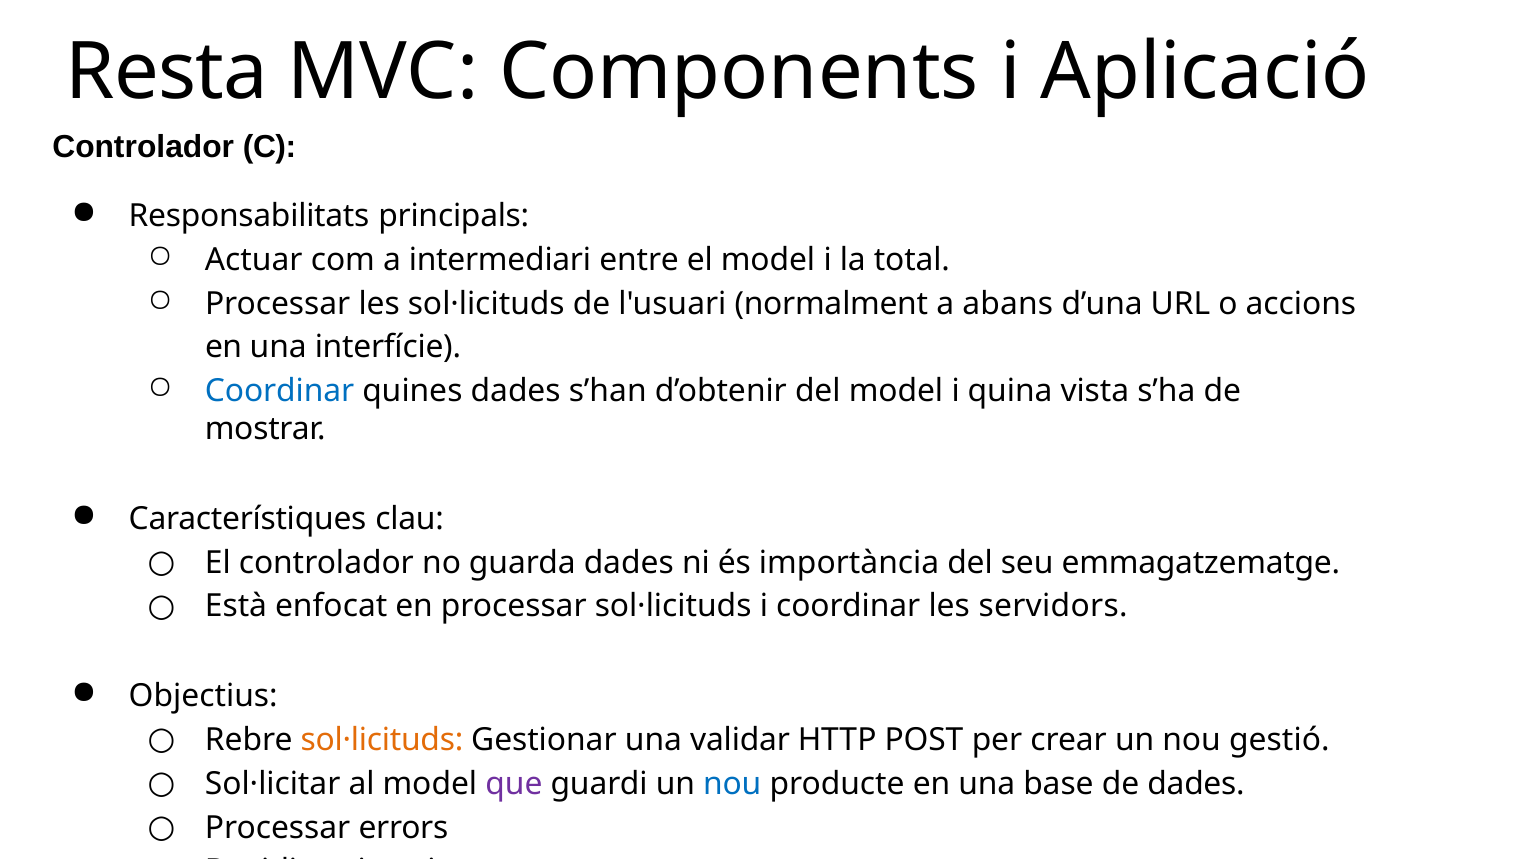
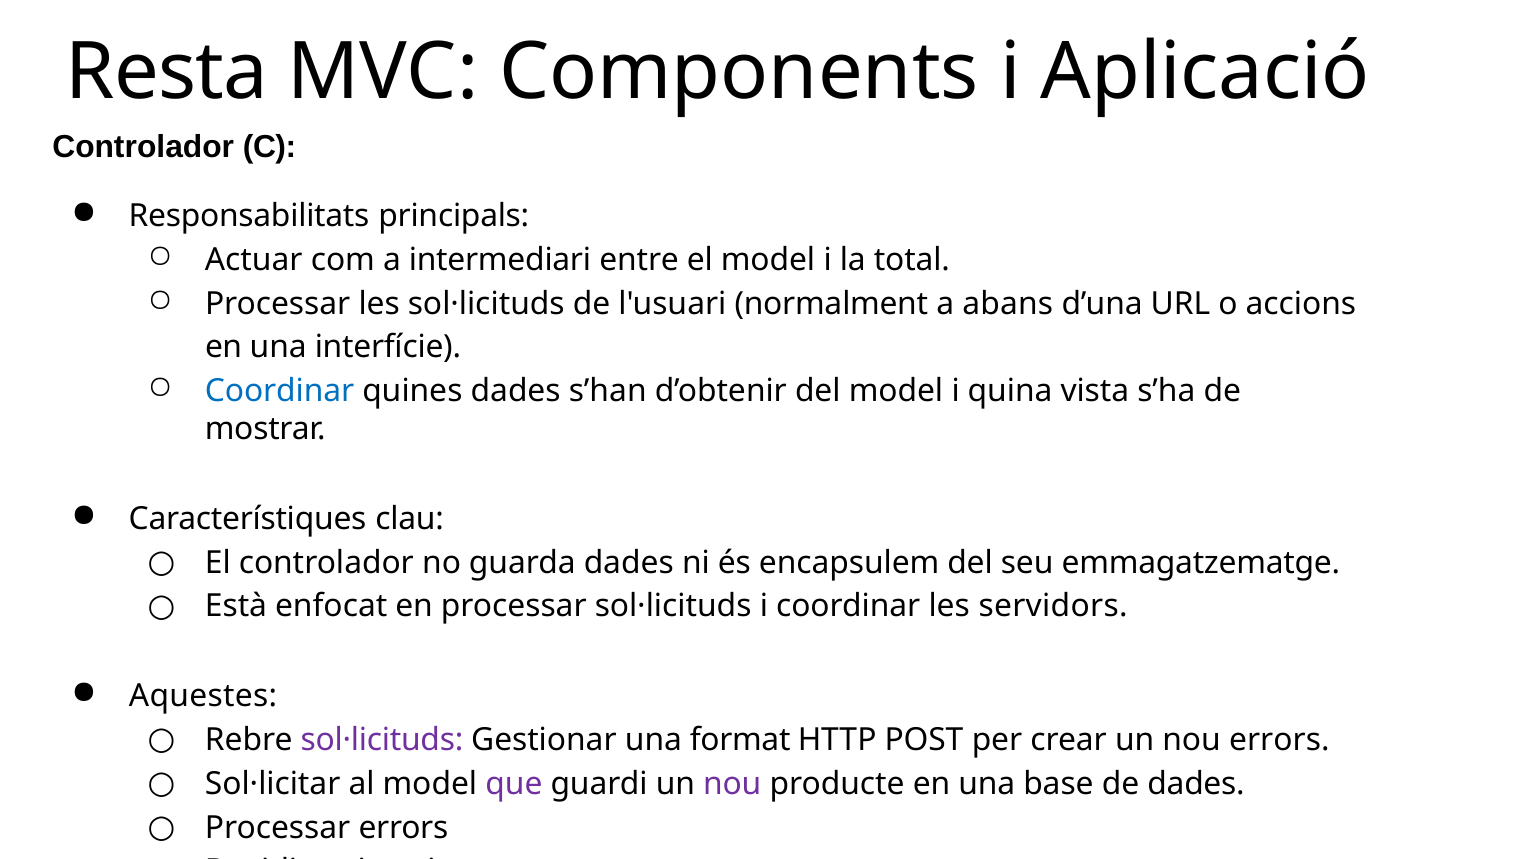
importància: importància -> encapsulem (849, 562)
Objectius: Objectius -> Aquestes (203, 695)
sol·licituds colour: orange -> purple (382, 739)
validar: validar -> format (740, 739)
nou gestió: gestió -> errors (1279, 739)
nou colour: blue -> purple (732, 783)
